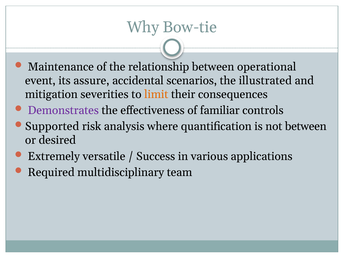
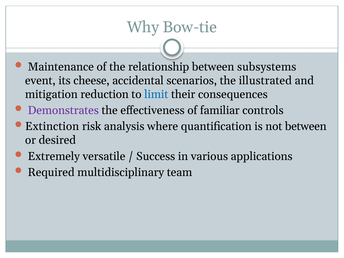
operational: operational -> subsystems (267, 67)
assure: assure -> cheese (92, 81)
severities: severities -> reduction (105, 94)
limit colour: orange -> blue (156, 94)
Supported: Supported -> Extinction (52, 126)
